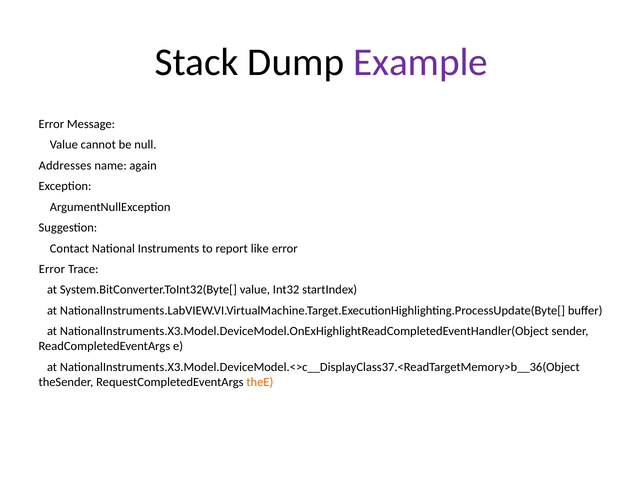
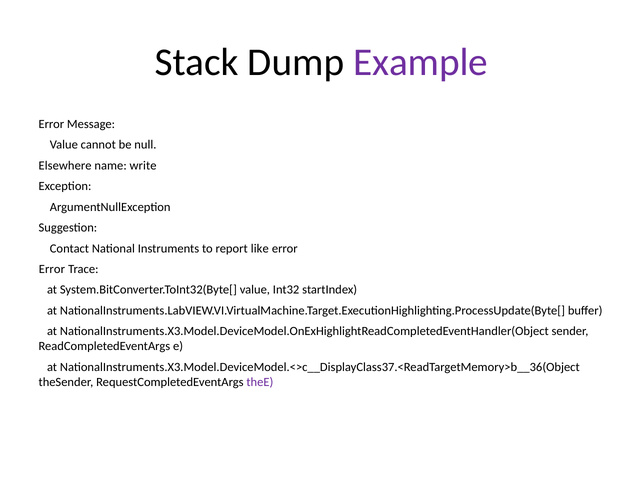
Addresses: Addresses -> Elsewhere (65, 166)
again: again -> write (143, 166)
theE colour: orange -> purple (260, 382)
